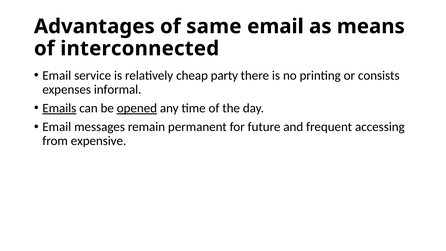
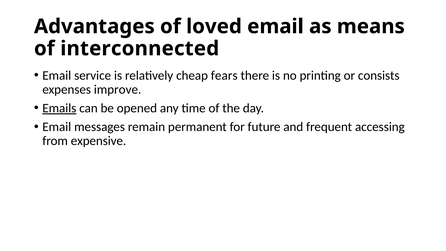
same: same -> loved (214, 26)
party: party -> fears (224, 75)
informal: informal -> improve (118, 89)
opened underline: present -> none (137, 108)
